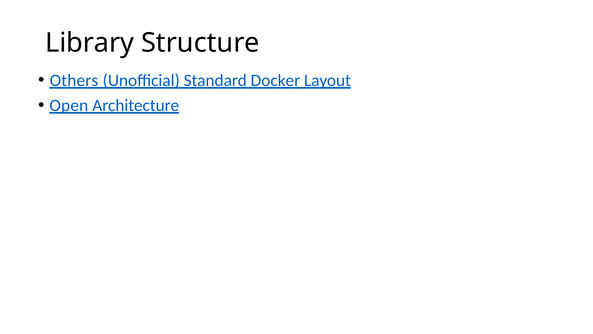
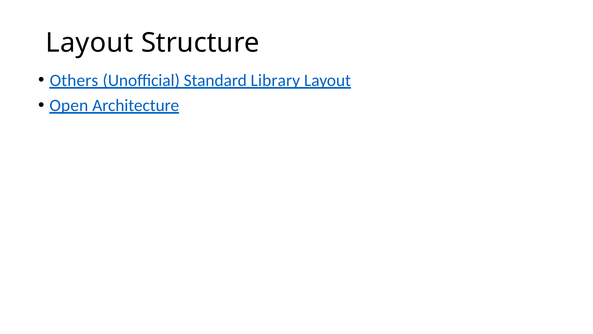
Library: Library -> Layout (89, 43)
Docker: Docker -> Library (275, 80)
